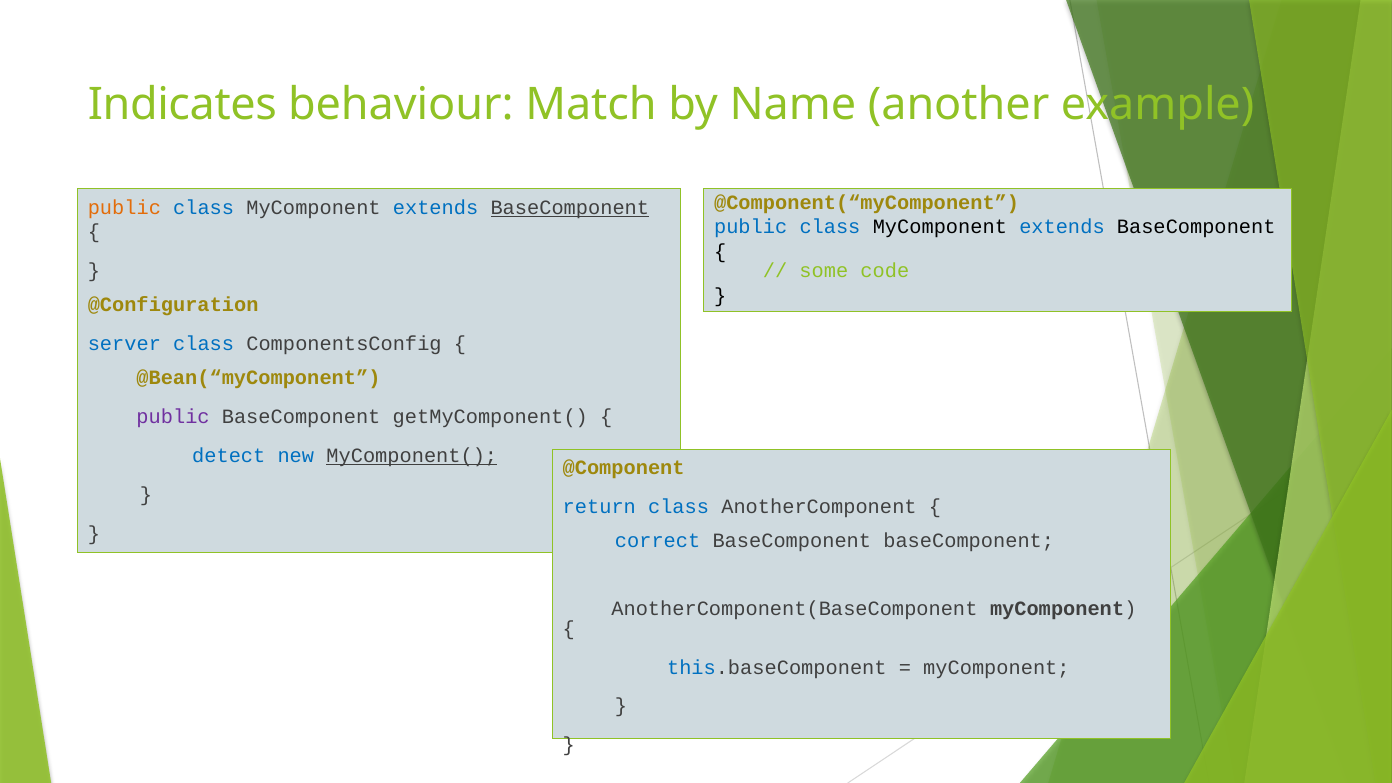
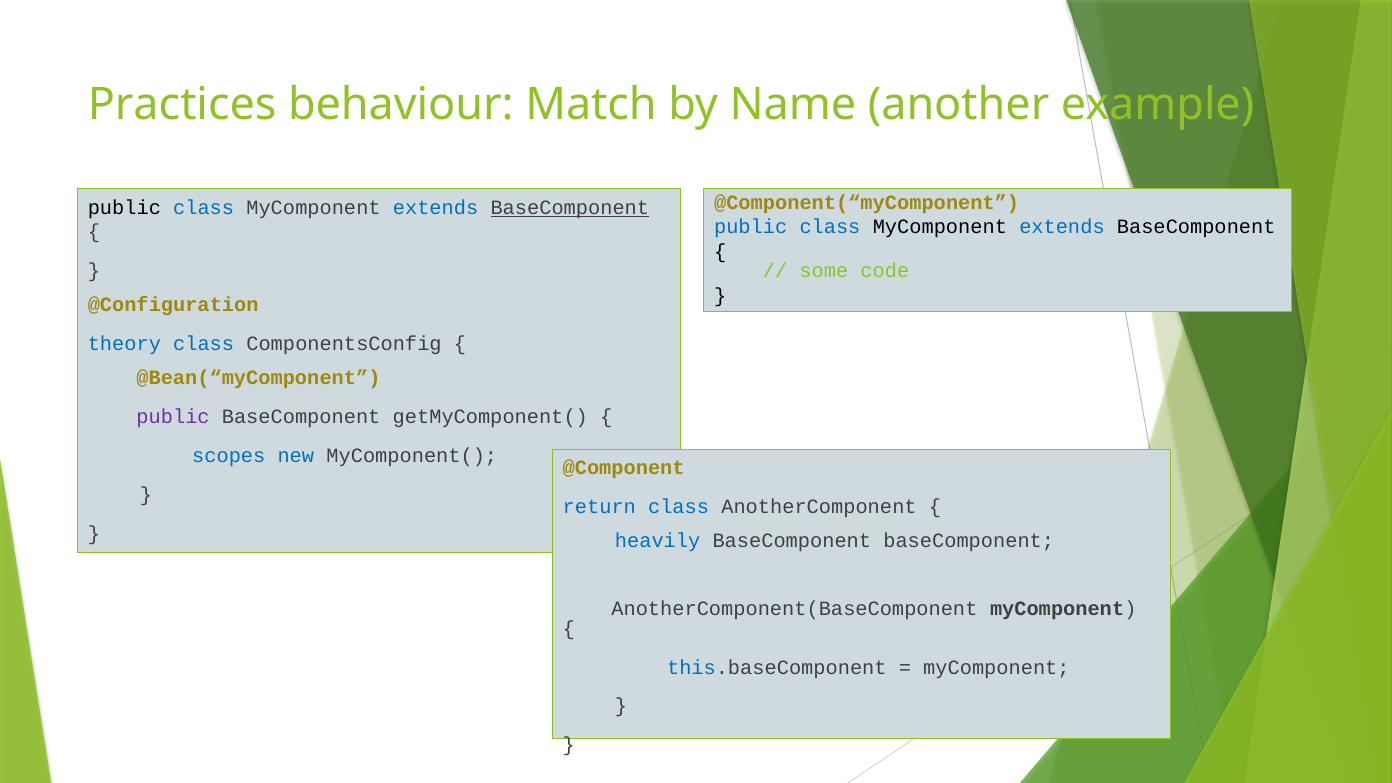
Indicates: Indicates -> Practices (182, 105)
public colour: orange -> black (124, 208)
server: server -> theory (124, 344)
detect: detect -> scopes (229, 456)
MyComponent( underline: present -> none (412, 456)
correct: correct -> heavily (658, 541)
